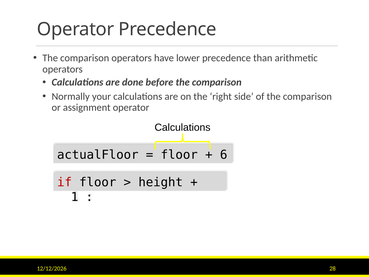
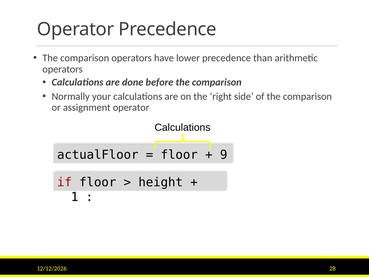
6: 6 -> 9 (224, 155)
